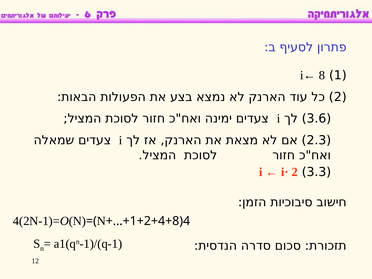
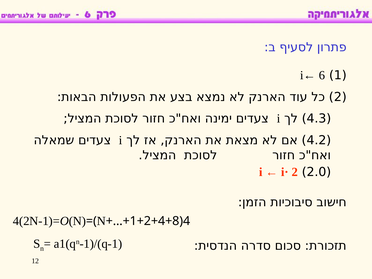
8: 8 -> 6 (322, 75)
3.6: 3.6 -> 4.3 (316, 119)
2.3: 2.3 -> 4.2 (316, 140)
3.3: 3.3 -> 2.0 (316, 172)
